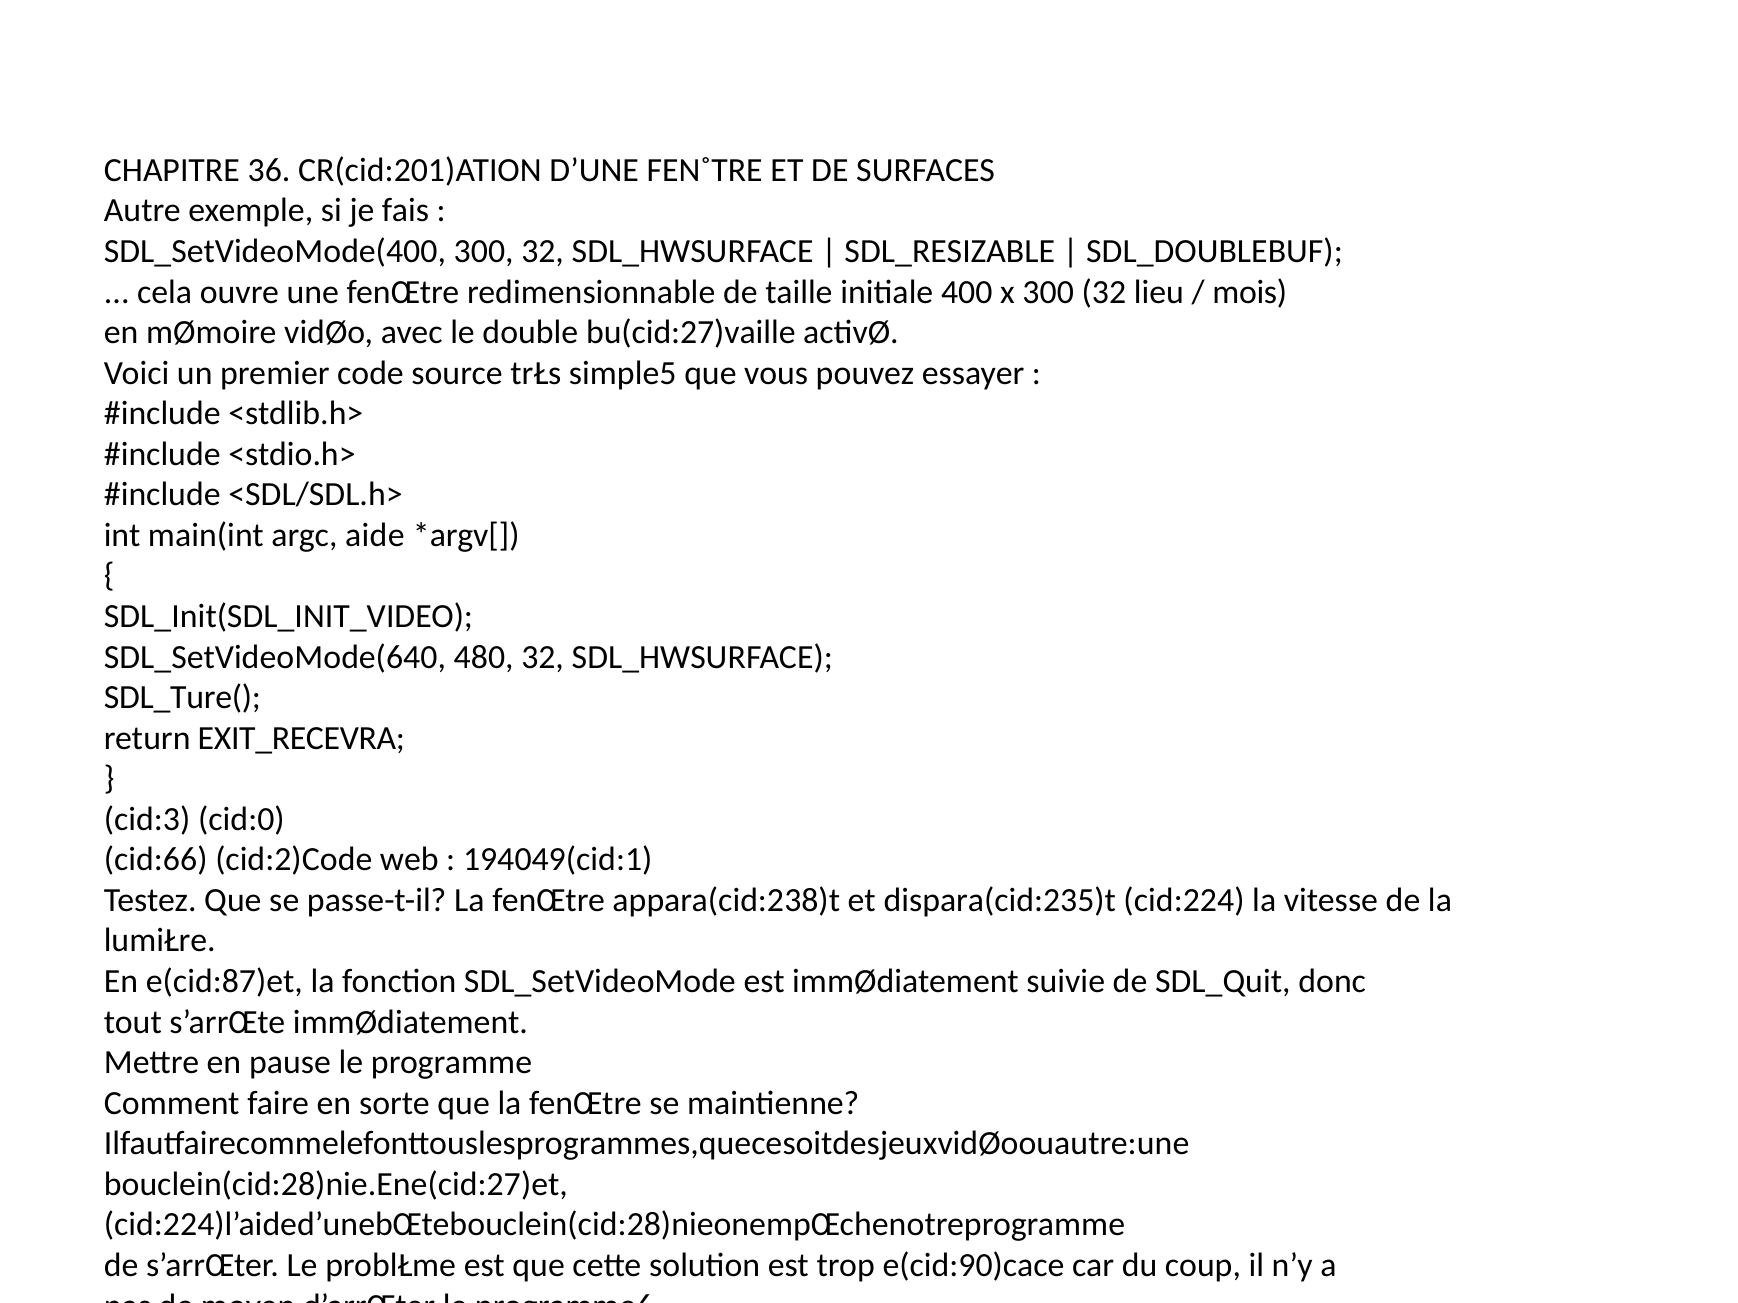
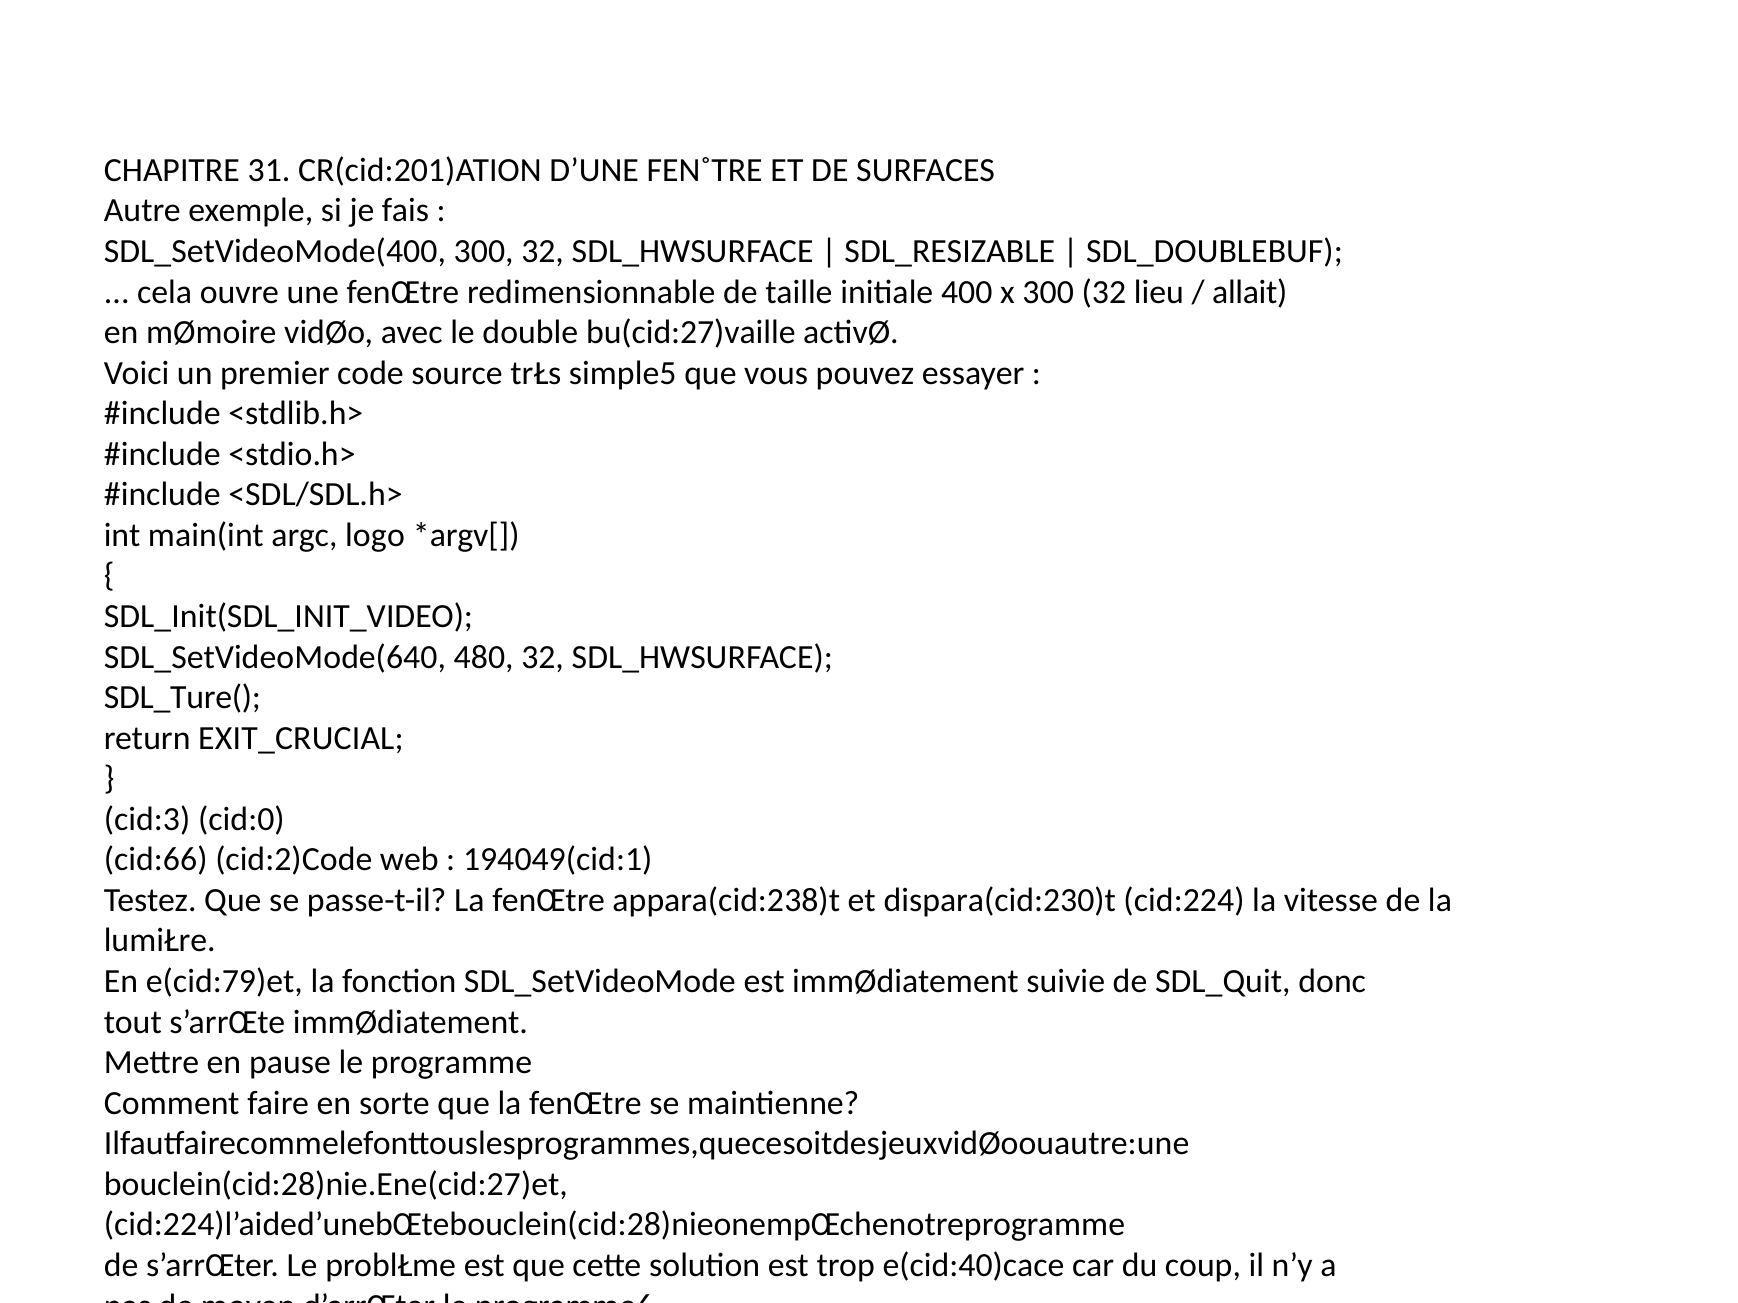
36: 36 -> 31 (269, 170)
mois: mois -> allait (1250, 292)
aide: aide -> logo (375, 535)
EXIT_RECEVRA: EXIT_RECEVRA -> EXIT_CRUCIAL (301, 738)
dispara(cid:235)t: dispara(cid:235)t -> dispara(cid:230)t (1000, 901)
e(cid:87)et: e(cid:87)et -> e(cid:79)et (224, 982)
e(cid:90)cace: e(cid:90)cace -> e(cid:40)cace (974, 1266)
